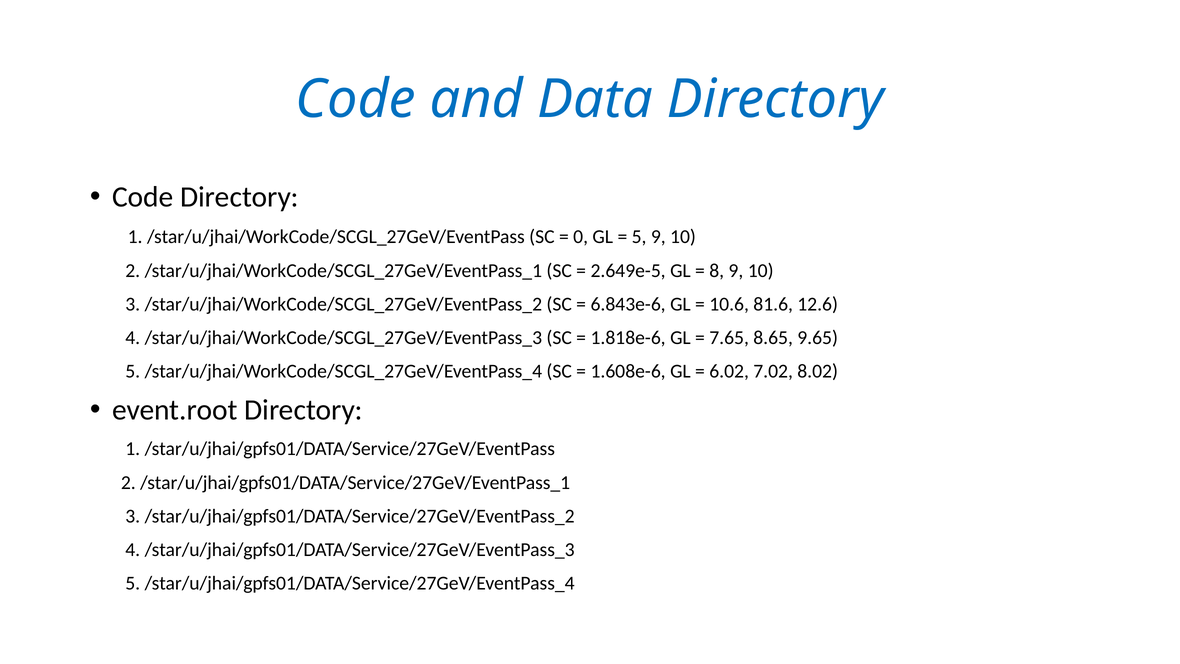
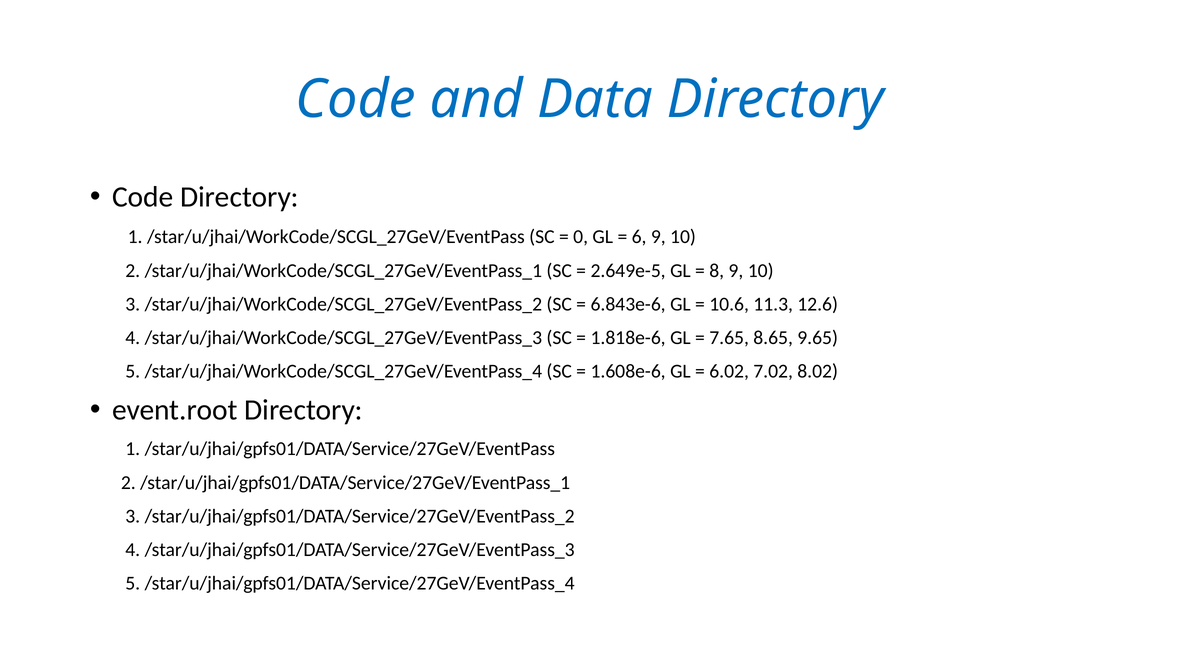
5: 5 -> 6 (639, 237)
81.6: 81.6 -> 11.3 (773, 304)
